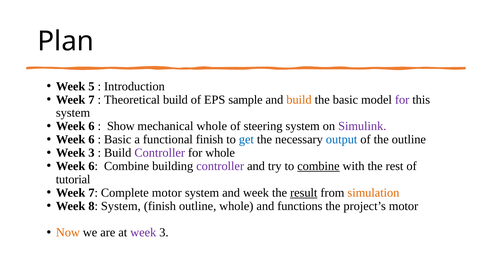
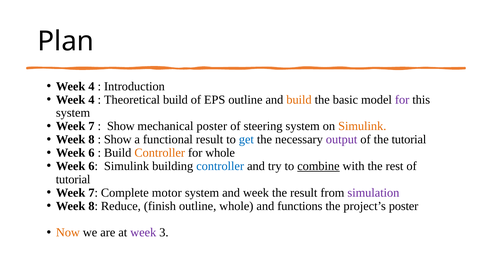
5: 5 -> 4 (91, 86)
7: 7 -> 4 (91, 100)
EPS sample: sample -> outline (245, 100)
6: 6 -> 7 (91, 126)
mechanical whole: whole -> poster (212, 126)
Simulink colour: purple -> orange (362, 126)
6: 6 -> 8 (91, 139)
Basic: Basic -> Show (118, 139)
functional finish: finish -> result (210, 139)
output colour: blue -> purple (342, 139)
the outline: outline -> tutorial (409, 139)
3: 3 -> 6 (91, 153)
Controller colour: purple -> orange (160, 153)
6 Combine: Combine -> Simulink (127, 166)
controller colour: purple -> blue (220, 166)
result underline: present -> none (304, 192)
simulation colour: orange -> purple (373, 192)
8 System: System -> Reduce (121, 206)
project’s motor: motor -> poster (404, 206)
